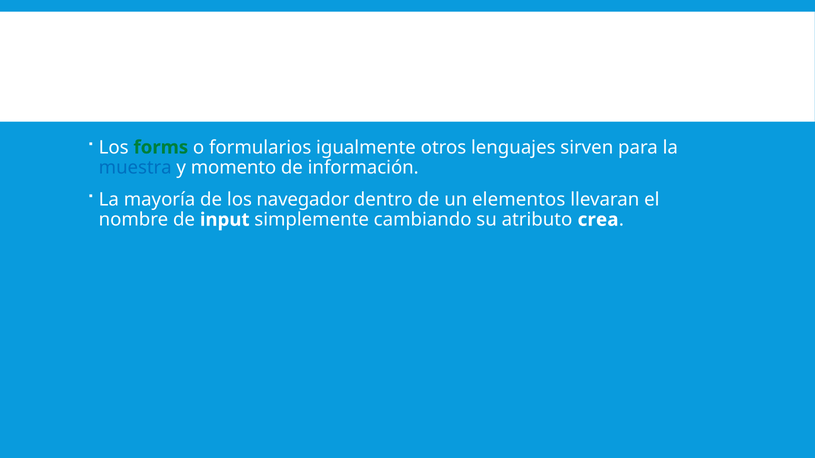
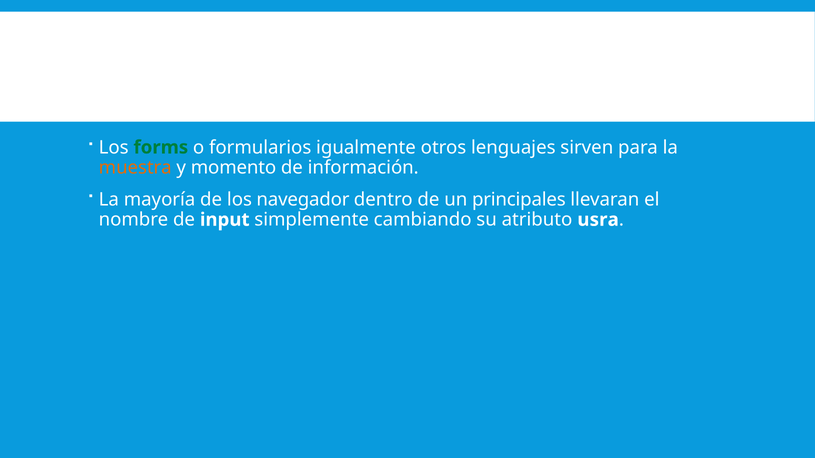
muestra colour: blue -> orange (135, 168)
elementos: elementos -> principales (519, 200)
crea: crea -> usra (598, 220)
